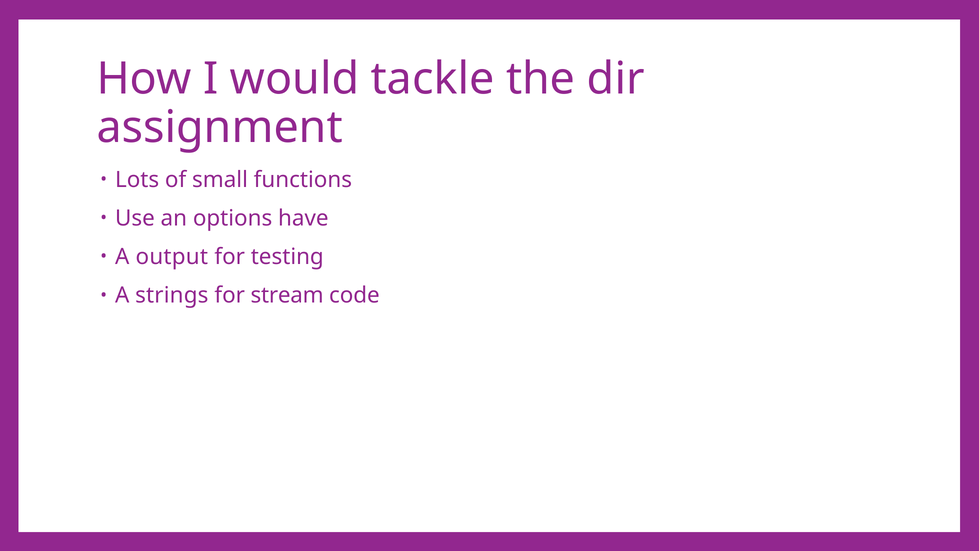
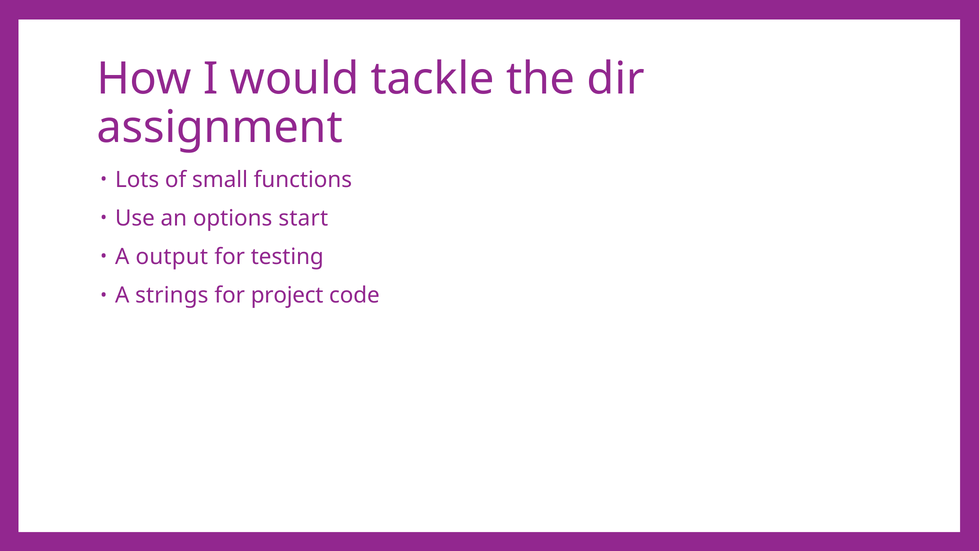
have: have -> start (303, 218)
stream: stream -> project (287, 295)
